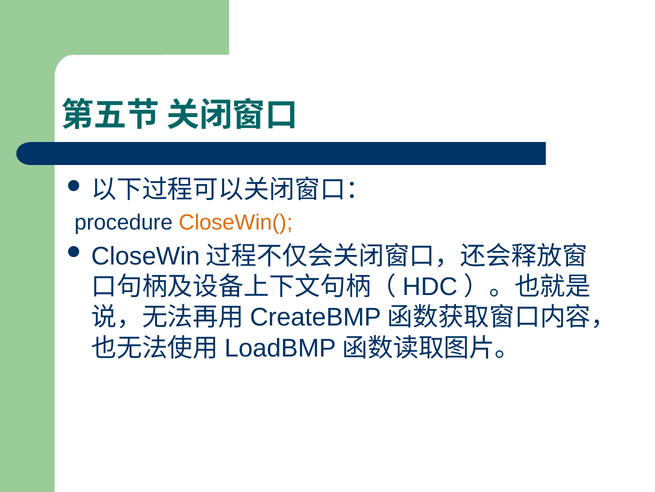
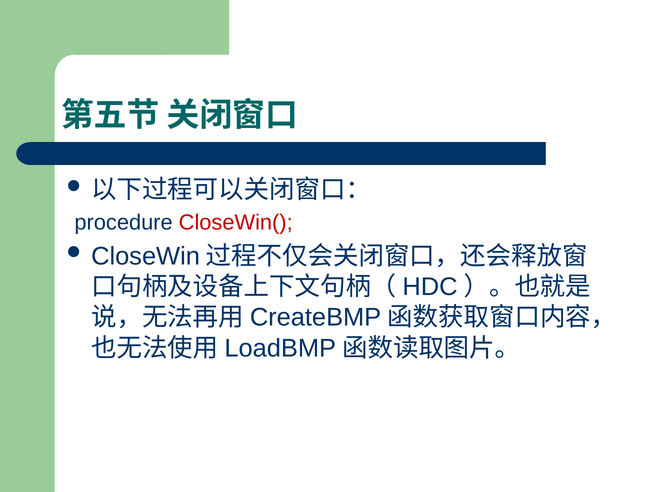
CloseWin( colour: orange -> red (236, 222)
